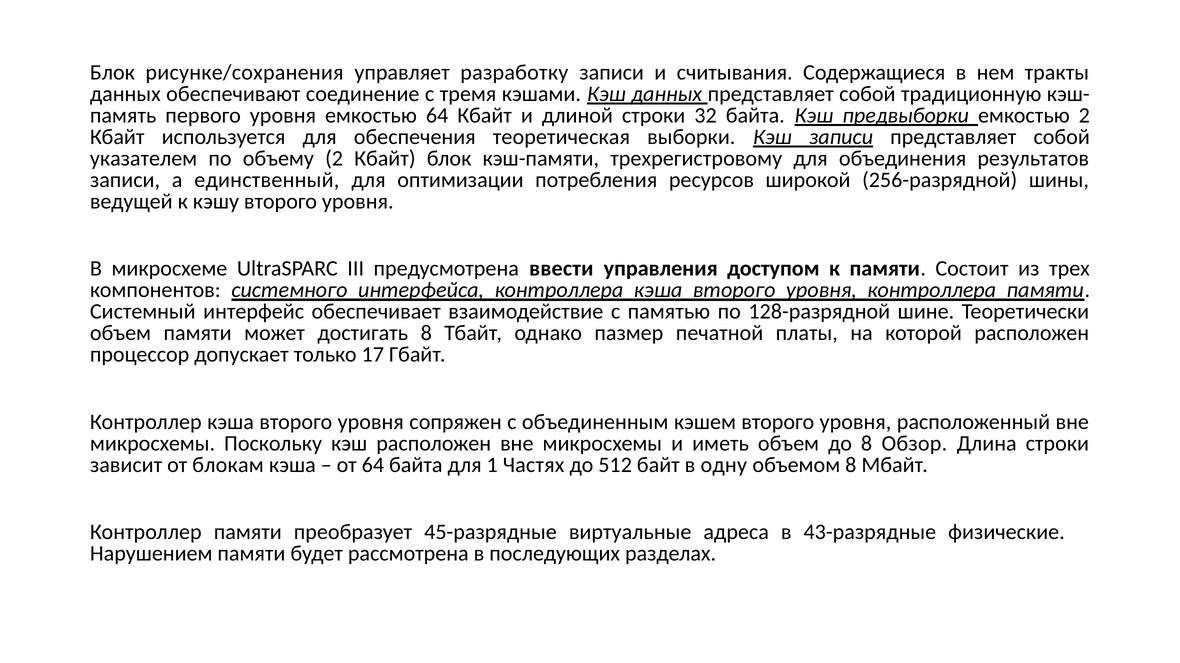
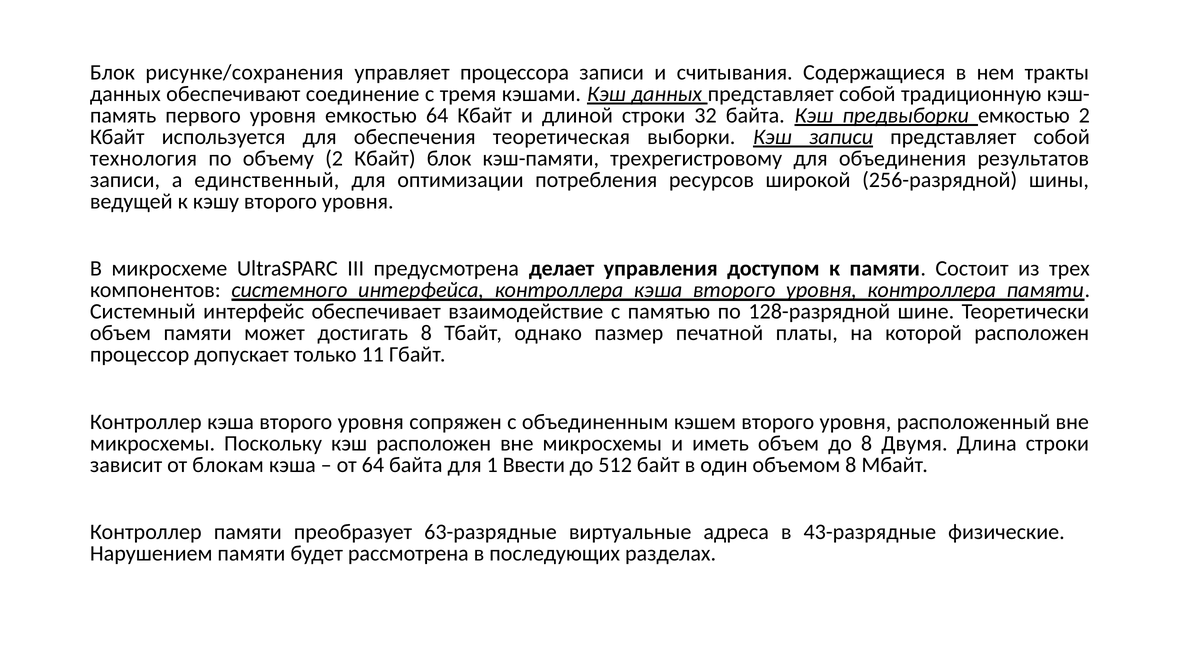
разработку: разработку -> процессора (515, 72)
указателем: указателем -> технология (143, 158)
ввести: ввести -> делает (562, 269)
17: 17 -> 11 (373, 355)
Обзор: Обзор -> Двумя (914, 444)
Частях: Частях -> Ввести (534, 465)
одну: одну -> один (724, 465)
45-разрядные: 45-разрядные -> 63-разрядные (490, 533)
